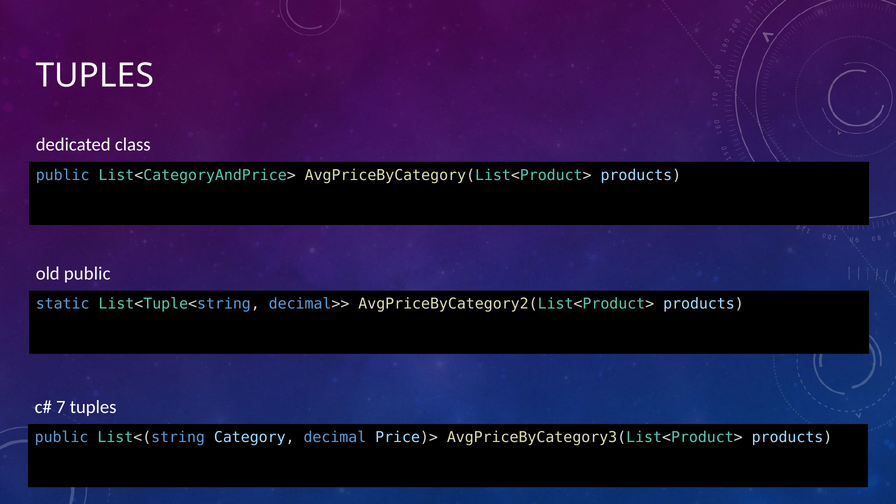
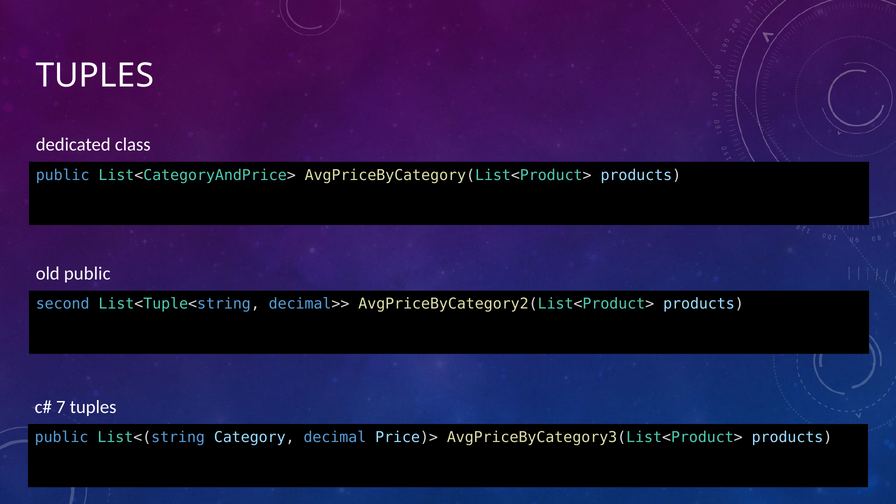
static: static -> second (63, 304)
